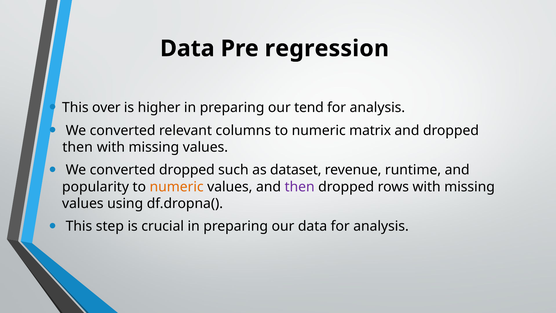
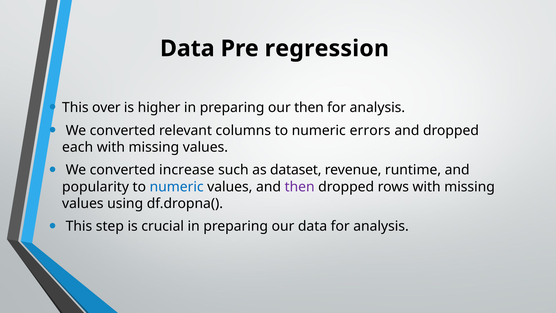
our tend: tend -> then (309, 107)
matrix: matrix -> errors (370, 130)
then: then -> each (78, 147)
converted dropped: dropped -> increase (187, 170)
numeric colour: orange -> blue (177, 187)
